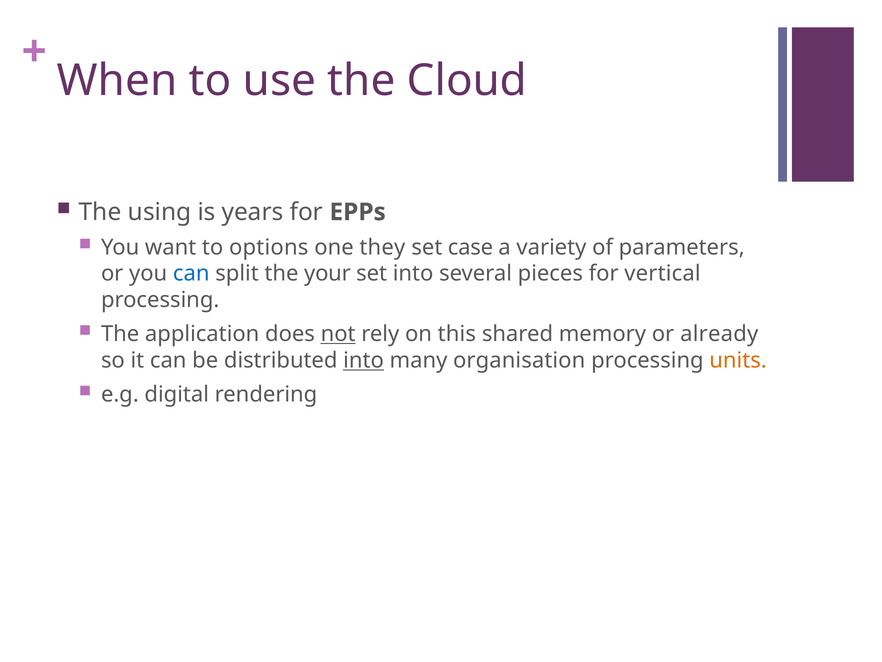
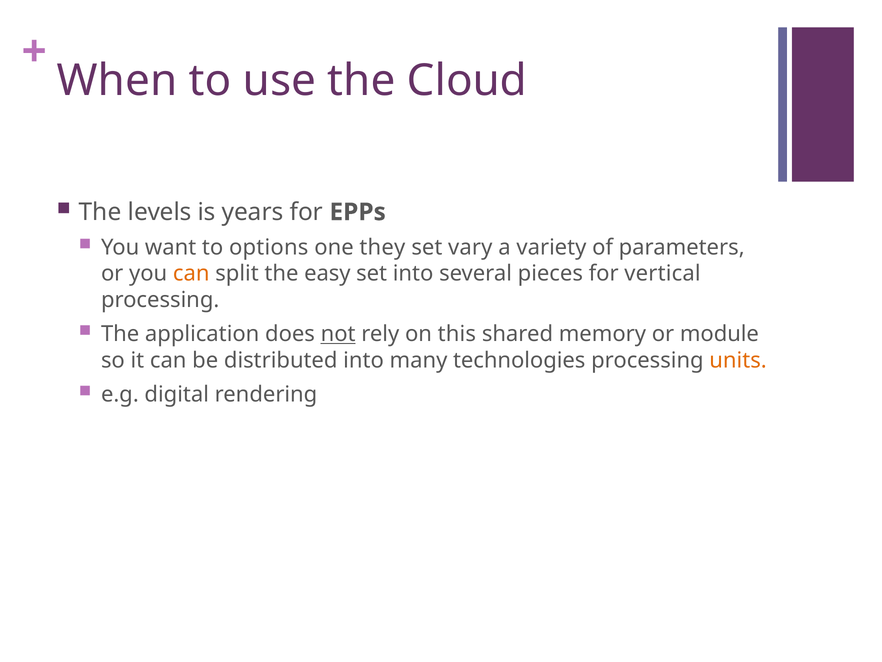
using: using -> levels (160, 212)
case: case -> vary (470, 247)
can colour: blue -> orange (191, 274)
your: your -> easy (327, 274)
already: already -> module (719, 334)
into underline: present -> none (364, 360)
organisation: organisation -> technologies (519, 360)
